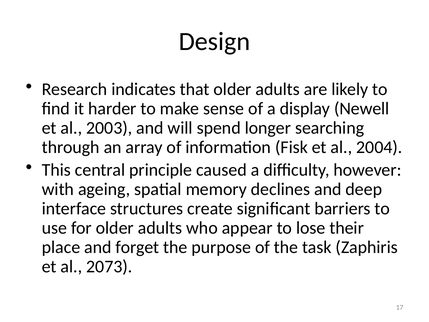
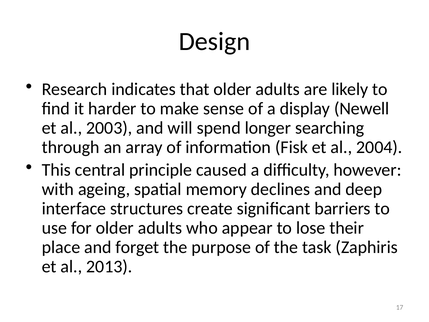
2073: 2073 -> 2013 (109, 266)
